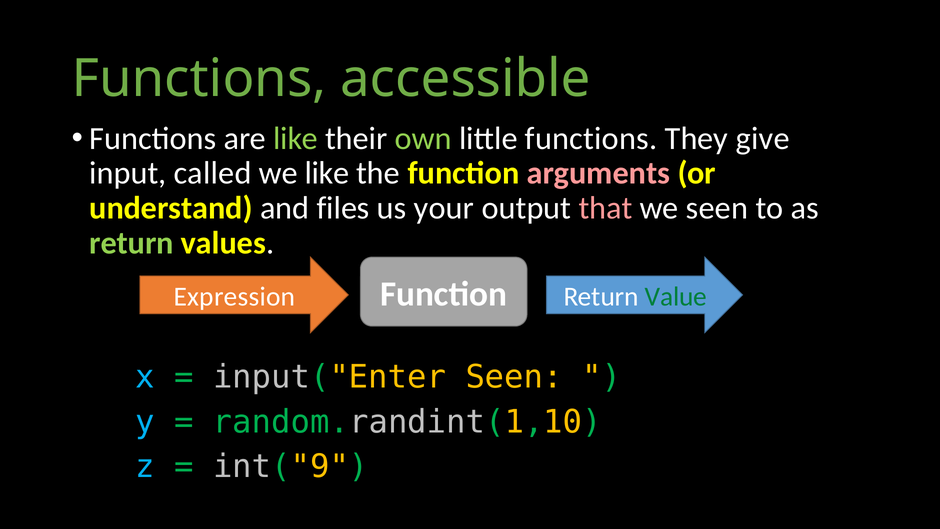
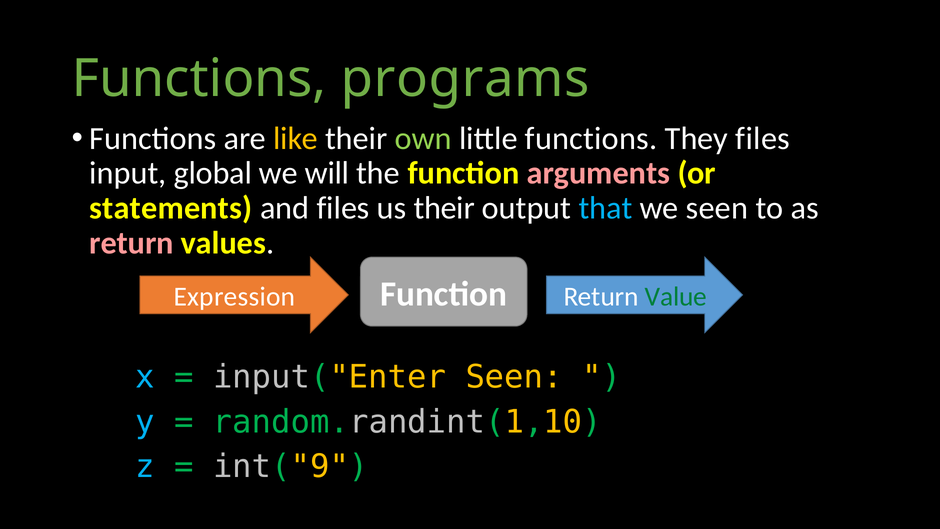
accessible: accessible -> programs (465, 79)
like colour: light green -> yellow (296, 138)
They give: give -> files (763, 138)
called: called -> global (213, 173)
we like: like -> will (327, 173)
understand: understand -> statements (171, 208)
us your: your -> their (444, 208)
that colour: pink -> light blue (605, 208)
return colour: light green -> pink (132, 243)
